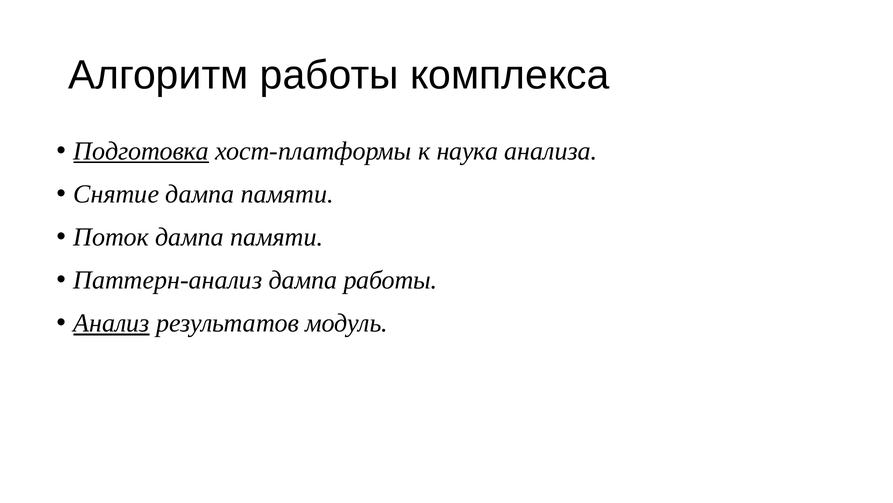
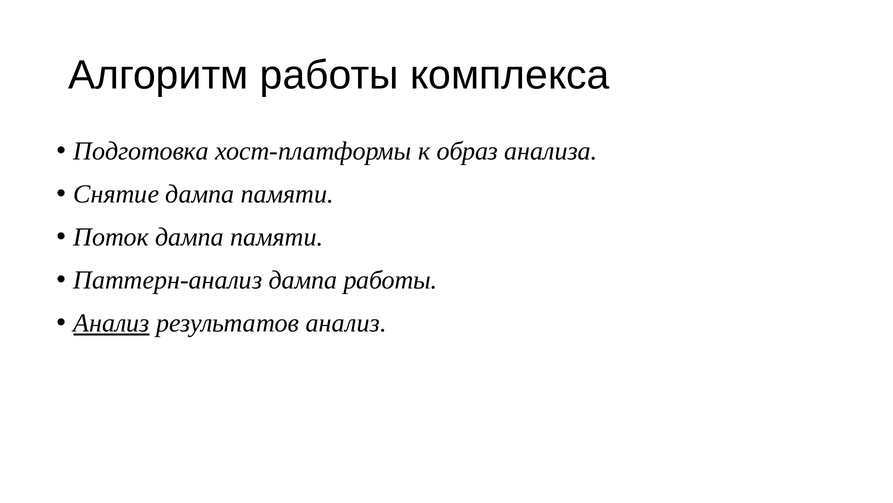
Подготовка underline: present -> none (141, 151)
наука: наука -> образ (467, 151)
результатов модуль: модуль -> анализ (346, 323)
